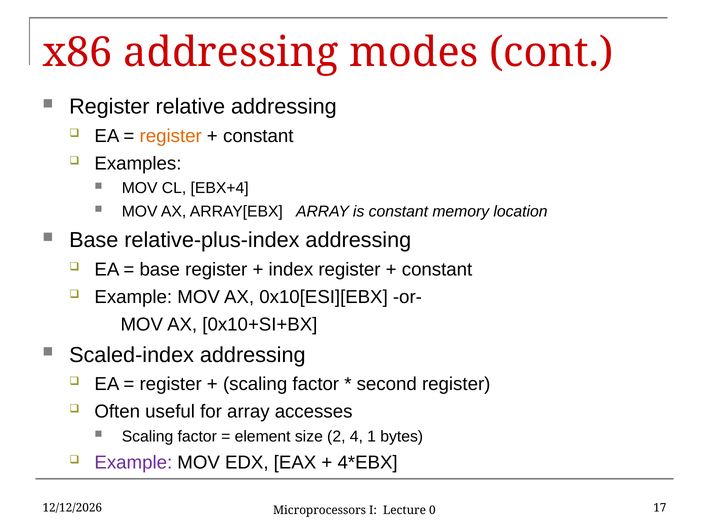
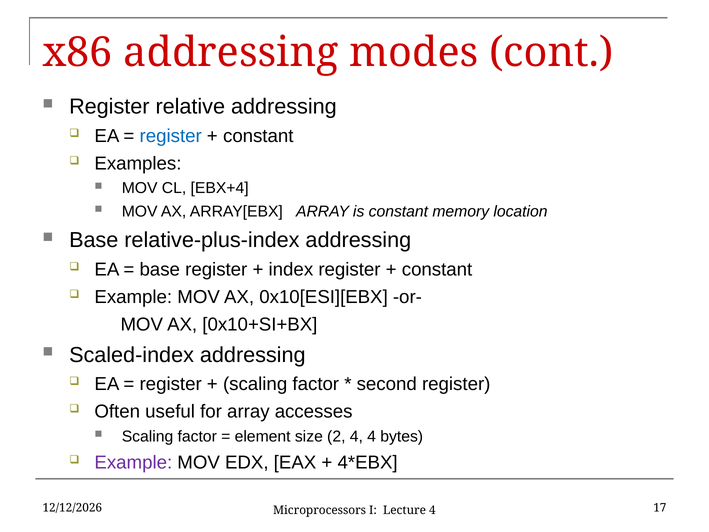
register colour: orange -> blue (171, 136)
4 1: 1 -> 4 (372, 436)
Lecture 0: 0 -> 4 (432, 510)
